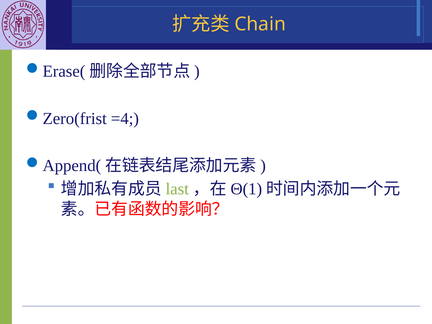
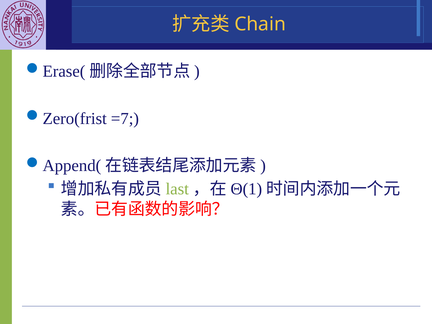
=4: =4 -> =7 (125, 118)
